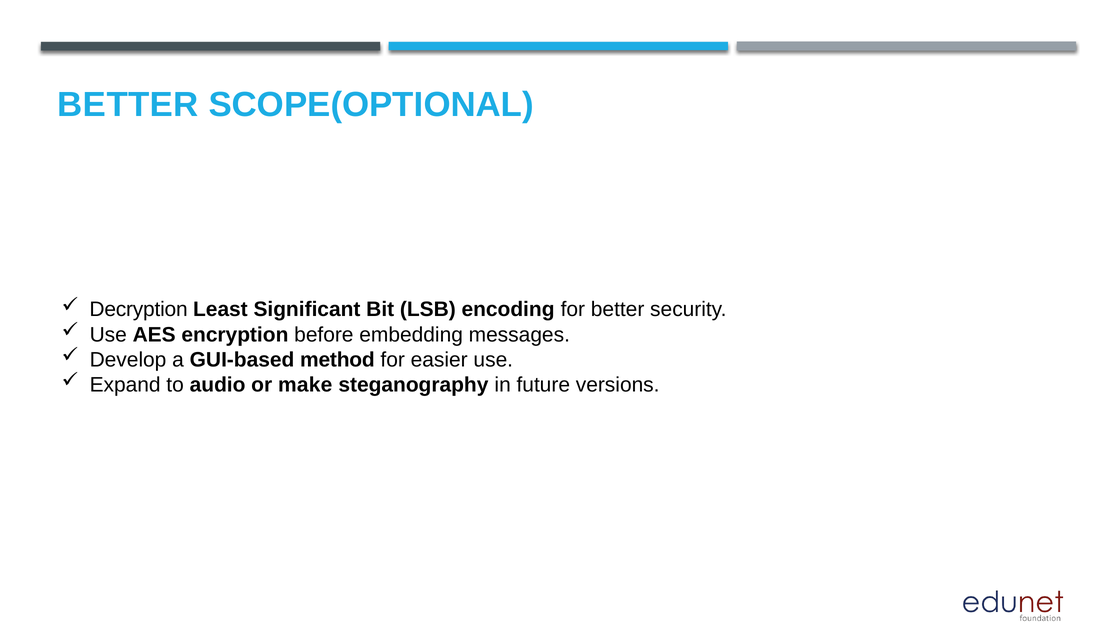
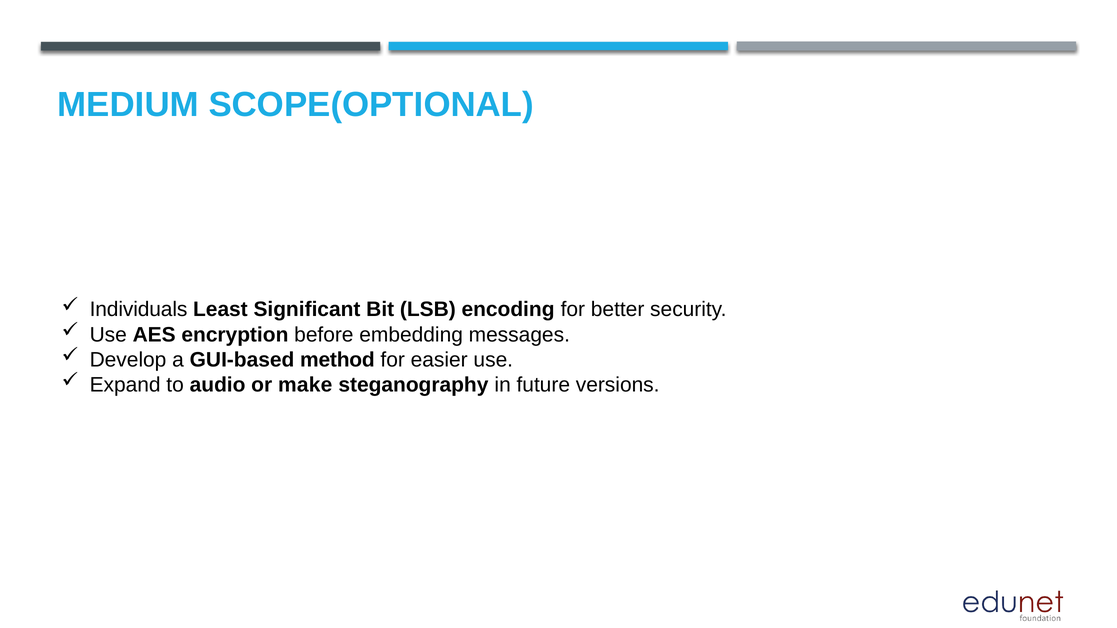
BETTER: BETTER -> MEDIUM (128, 105)
Decryption: Decryption -> Individuals (139, 310)
